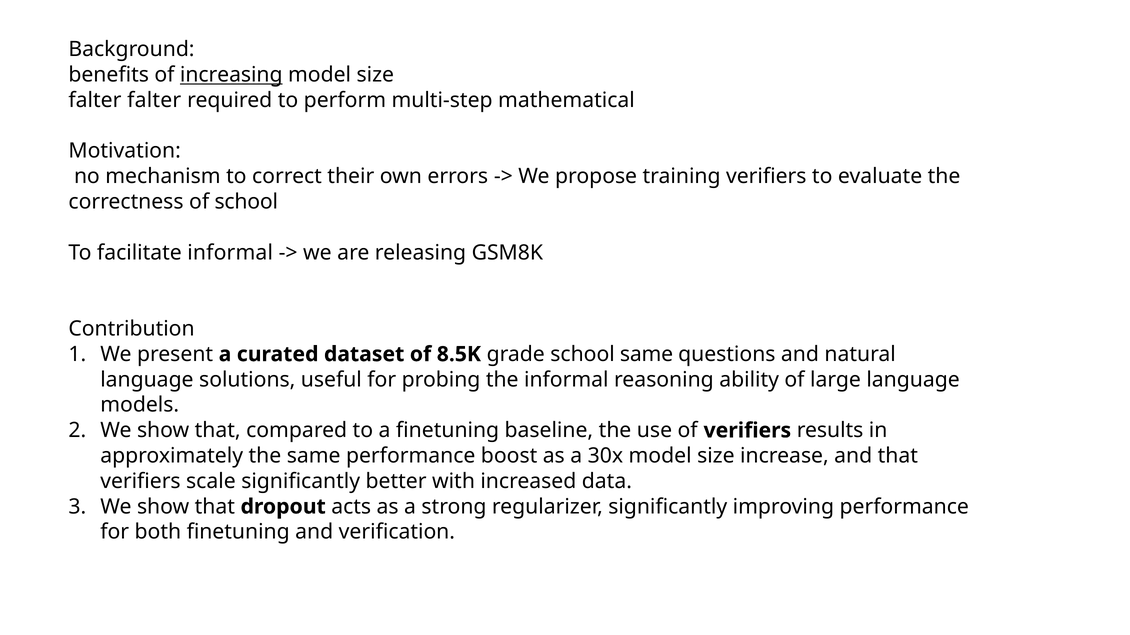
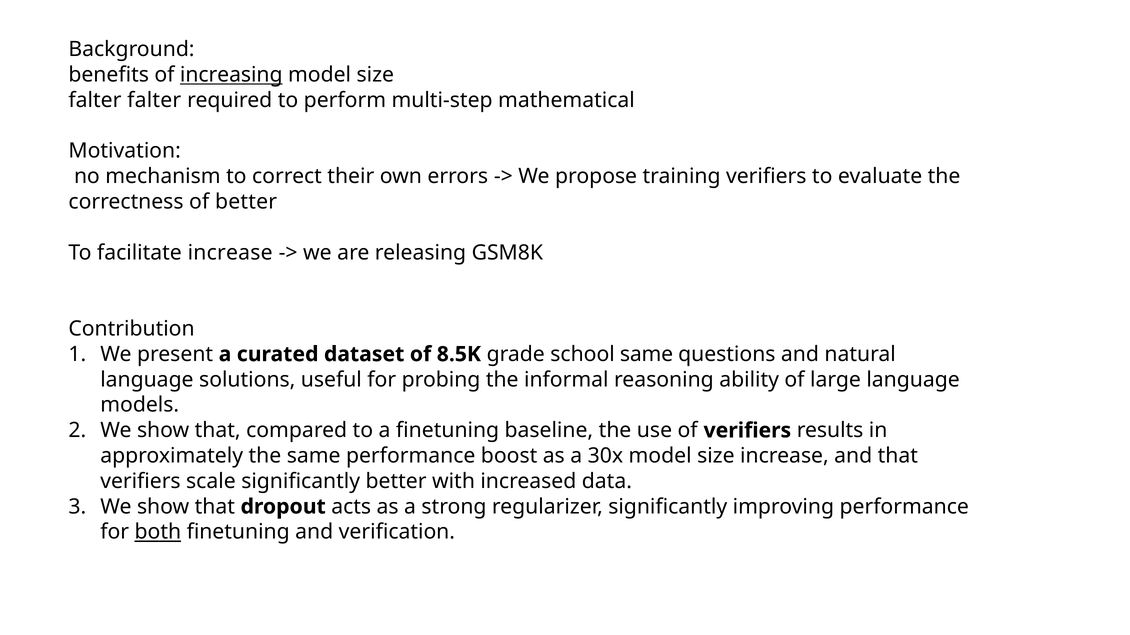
of school: school -> better (246, 202)
facilitate informal: informal -> increase (230, 253)
both underline: none -> present (158, 533)
